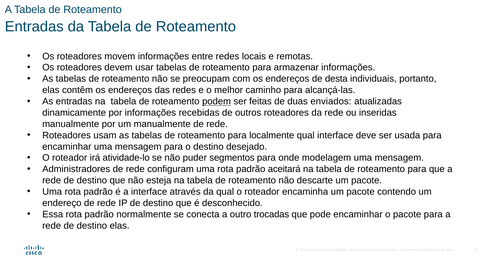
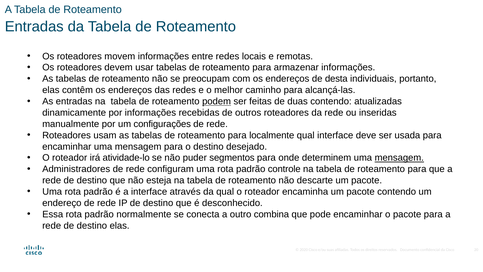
duas enviados: enviados -> contendo (331, 101)
um manualmente: manualmente -> configurações (162, 124)
modelagem: modelagem -> determinem (327, 158)
mensagem underline: none -> present (399, 158)
aceitará: aceitará -> controle (284, 169)
trocadas: trocadas -> combina (271, 214)
